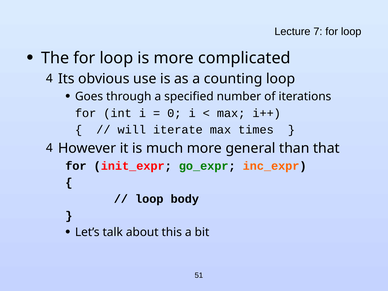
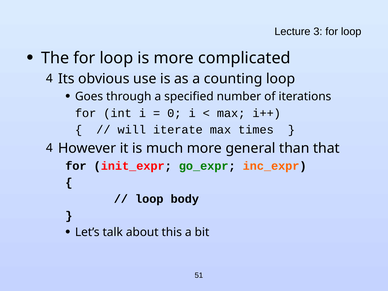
7: 7 -> 3 (318, 31)
